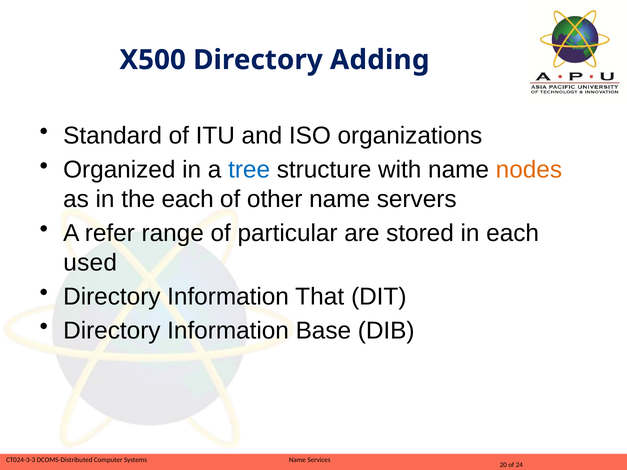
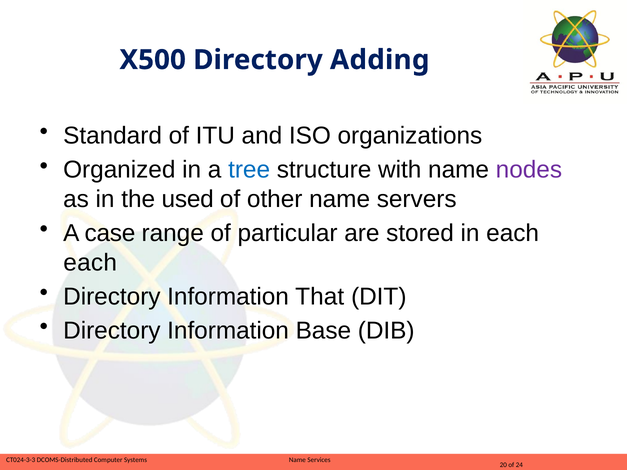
nodes colour: orange -> purple (529, 170)
the each: each -> used (188, 199)
refer: refer -> case (110, 233)
used: used -> each (90, 263)
